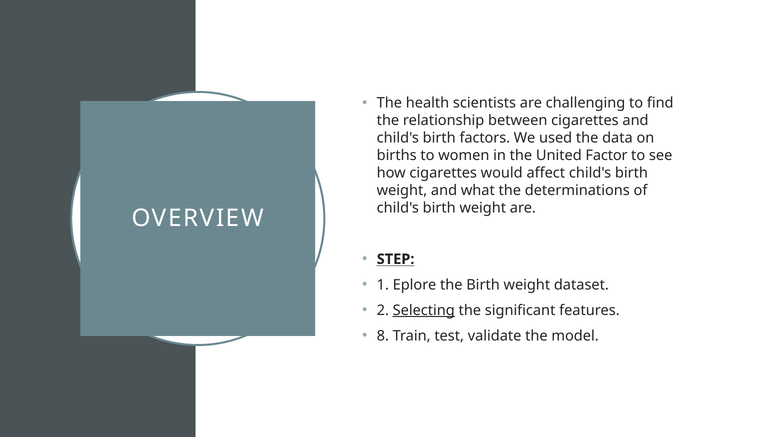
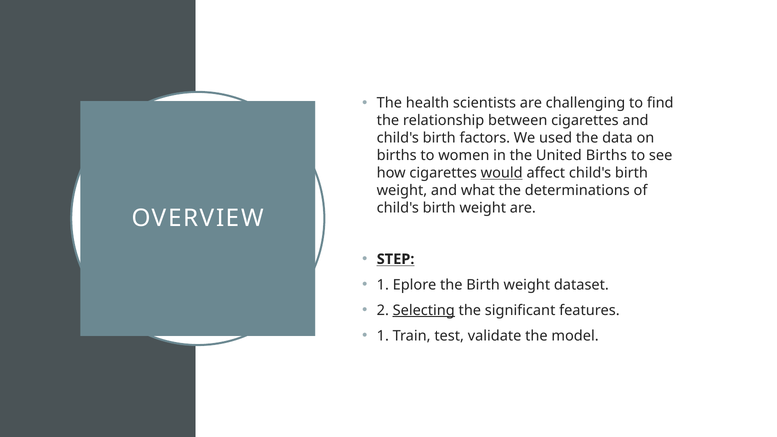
United Factor: Factor -> Births (606, 156)
would underline: none -> present (502, 173)
8: 8 -> 1 (383, 336)
